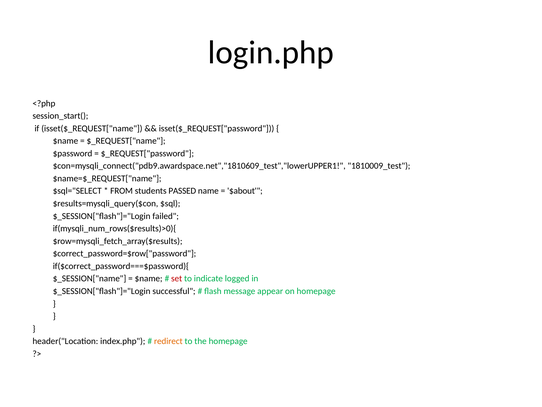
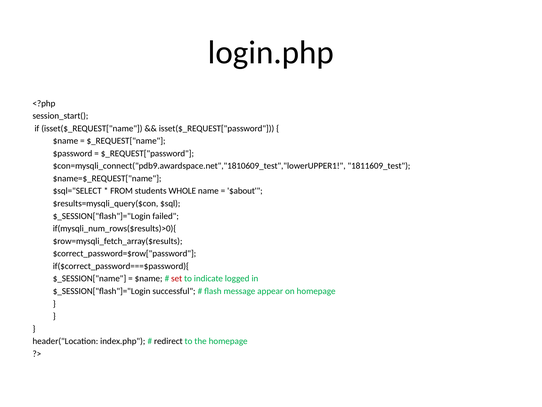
1810009_test: 1810009_test -> 1811609_test (379, 166)
PASSED: PASSED -> WHOLE (182, 191)
redirect colour: orange -> black (168, 341)
